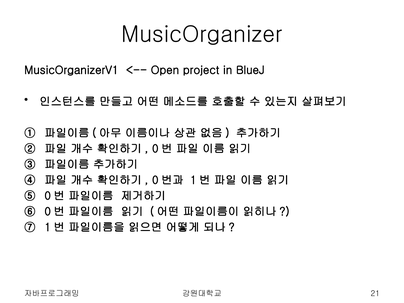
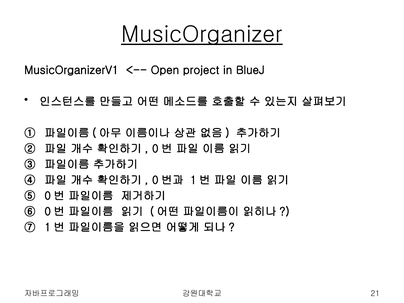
MusicOrganizer underline: none -> present (202, 35)
